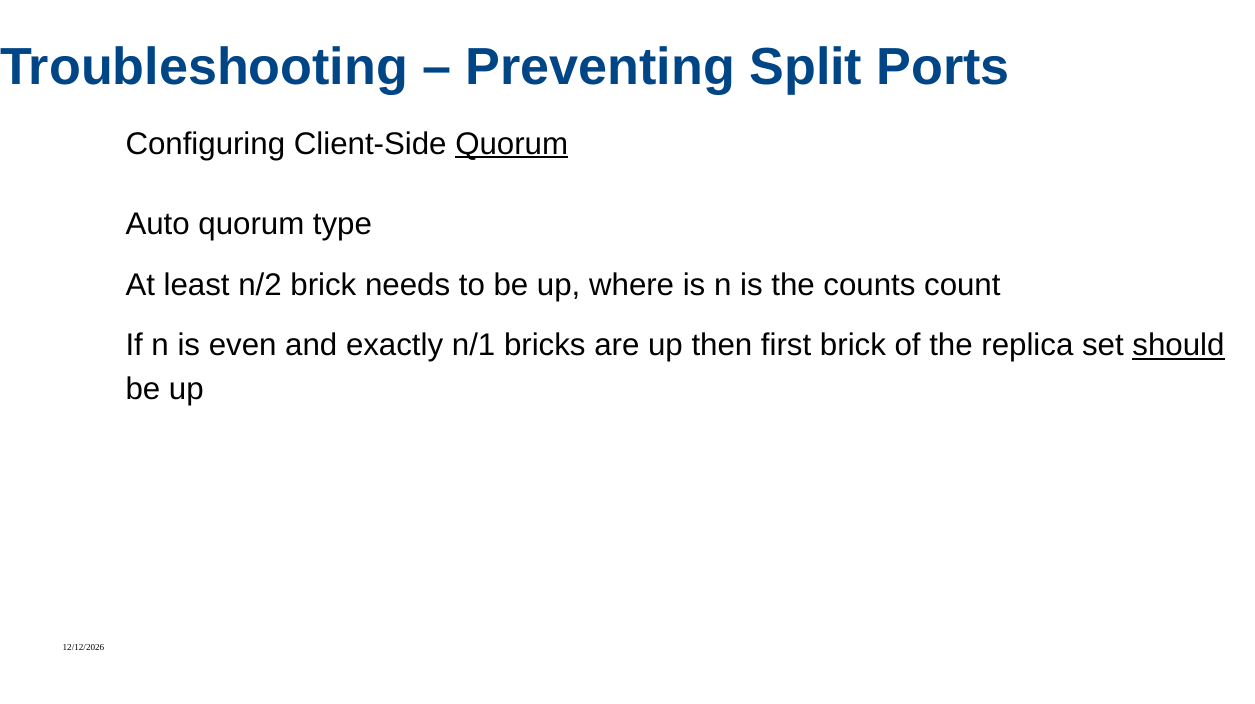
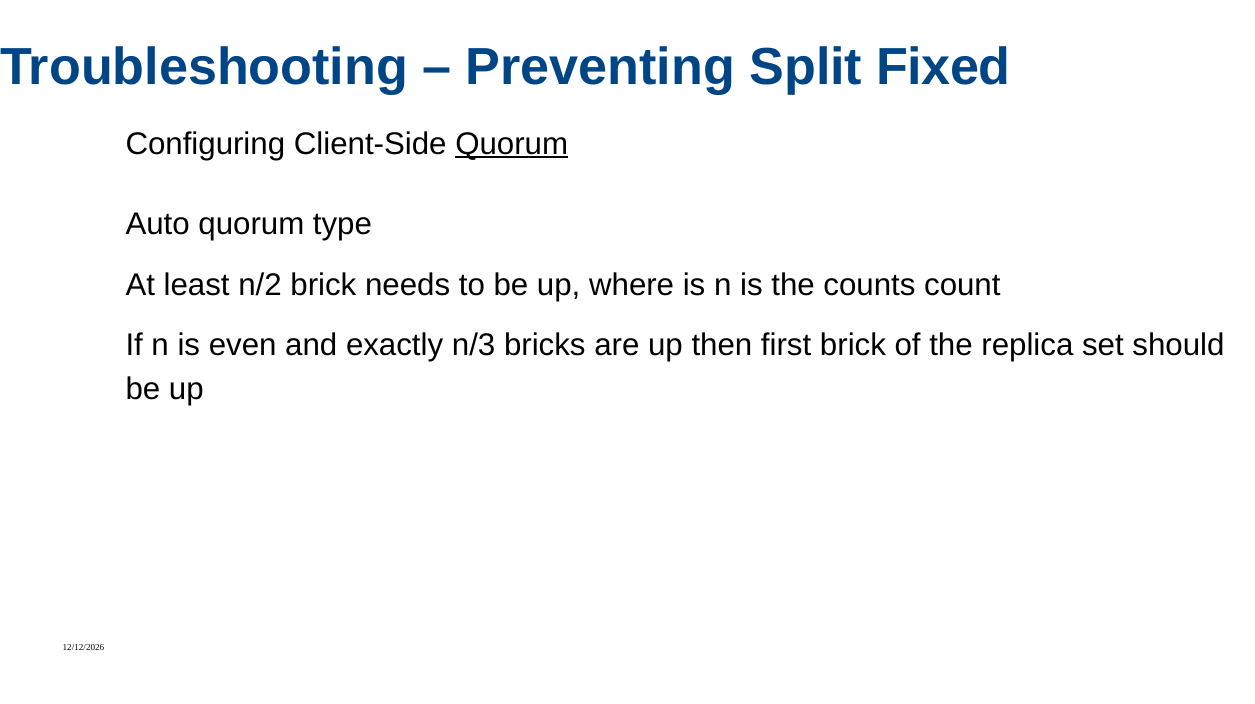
Ports: Ports -> Fixed (944, 67)
n/1: n/1 -> n/3 (474, 345)
should underline: present -> none (1178, 345)
